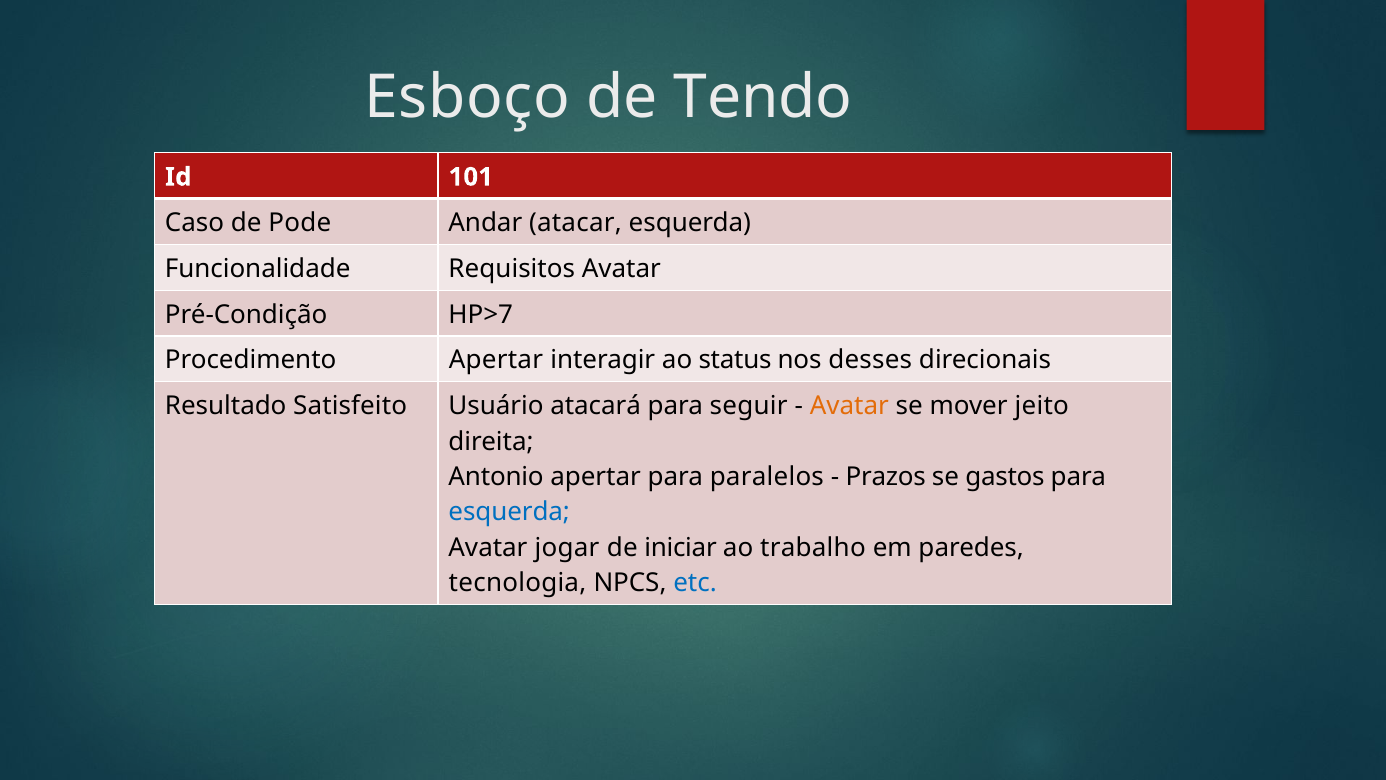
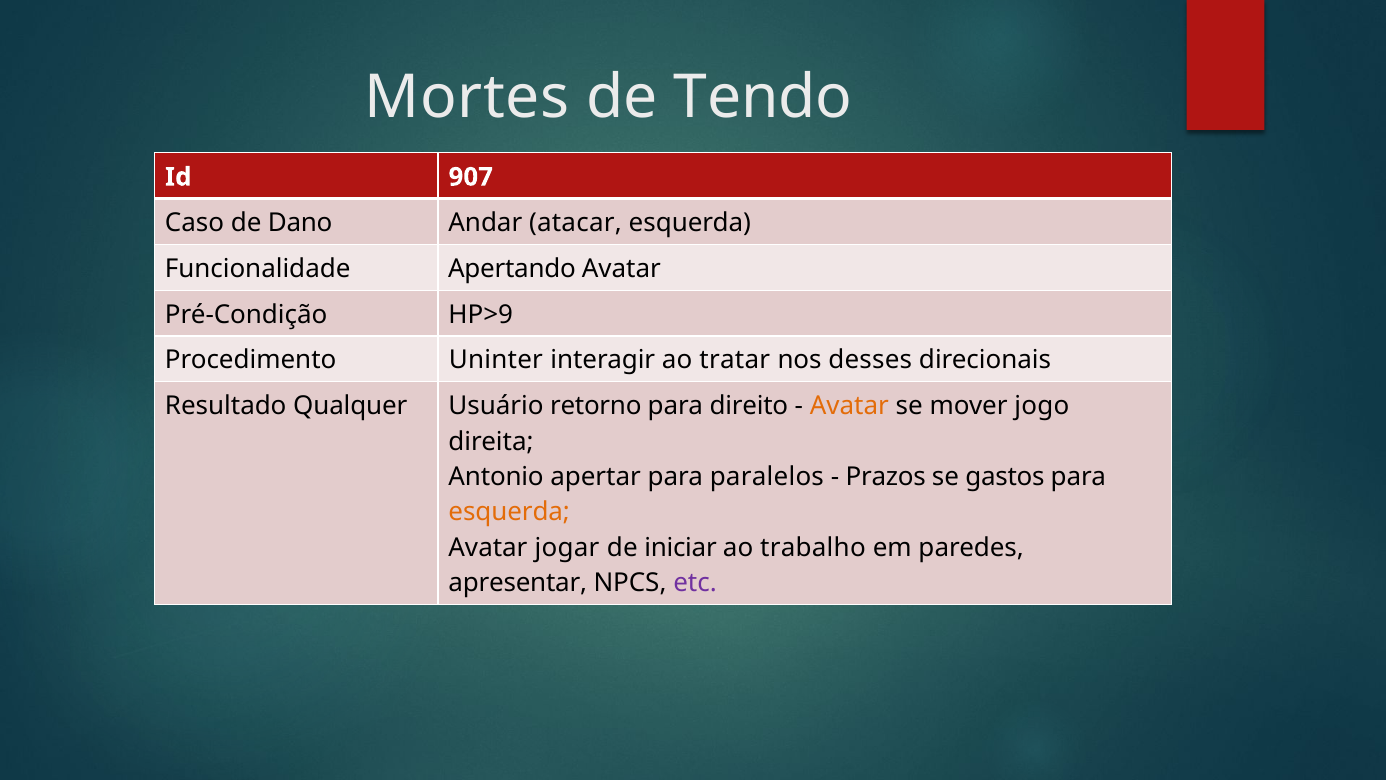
Esboço: Esboço -> Mortes (467, 97)
101: 101 -> 907 (471, 177)
Pode: Pode -> Dano (300, 223)
Requisitos: Requisitos -> Apertando (512, 269)
HP>7: HP>7 -> HP>9 (481, 314)
Procedimento Apertar: Apertar -> Uninter (496, 360)
status: status -> tratar (735, 360)
Satisfeito: Satisfeito -> Qualquer (350, 406)
atacará: atacará -> retorno (596, 406)
seguir: seguir -> direito (749, 406)
jeito: jeito -> jogo (1042, 406)
esquerda colour: blue -> orange (509, 512)
tecnologia: tecnologia -> apresentar (518, 583)
etc colour: blue -> purple (695, 583)
